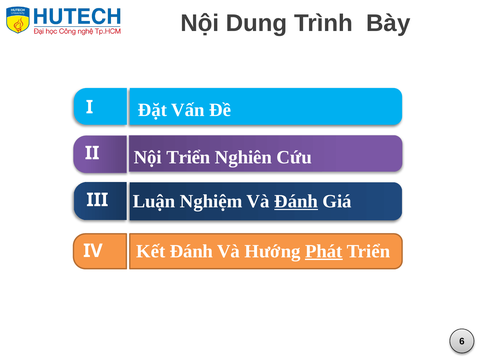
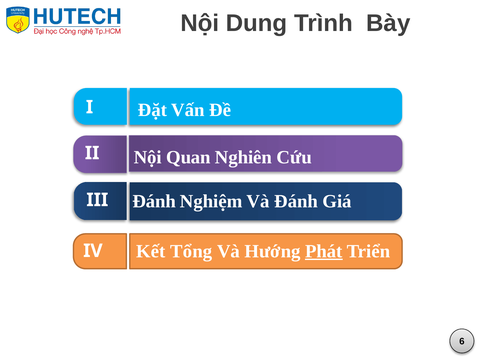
Nội Triển: Triển -> Quan (188, 158)
Luận: Luận -> Đánh (154, 202)
Đánh underline: present -> none (296, 202)
Kết Đánh: Đánh -> Tổng (191, 252)
